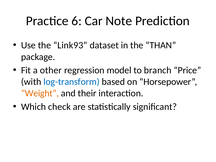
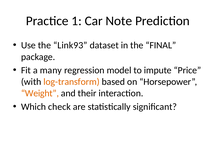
6: 6 -> 1 (77, 21)
THAN: THAN -> FINAL (161, 45)
other: other -> many (51, 70)
branch: branch -> impute (158, 70)
log-transform colour: blue -> orange (72, 82)
